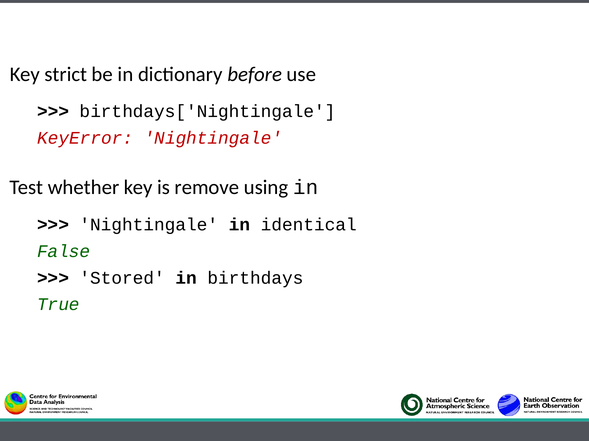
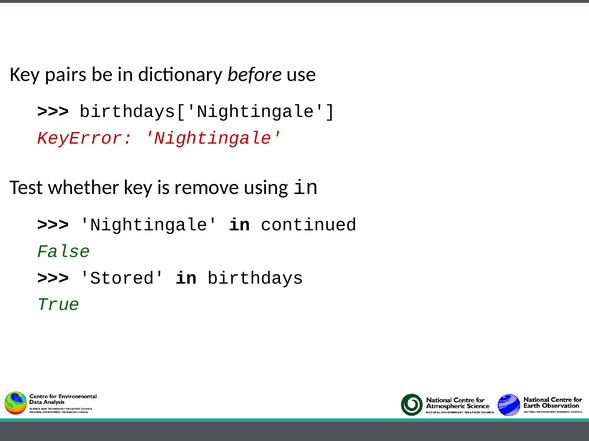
strict: strict -> pairs (66, 74)
identical: identical -> continued (309, 225)
